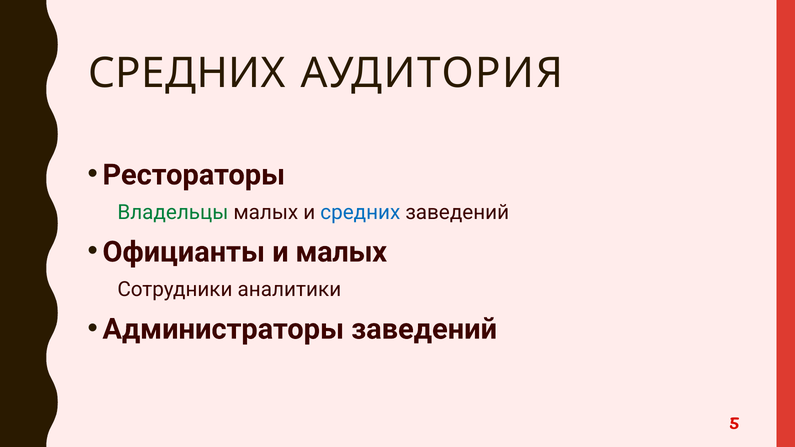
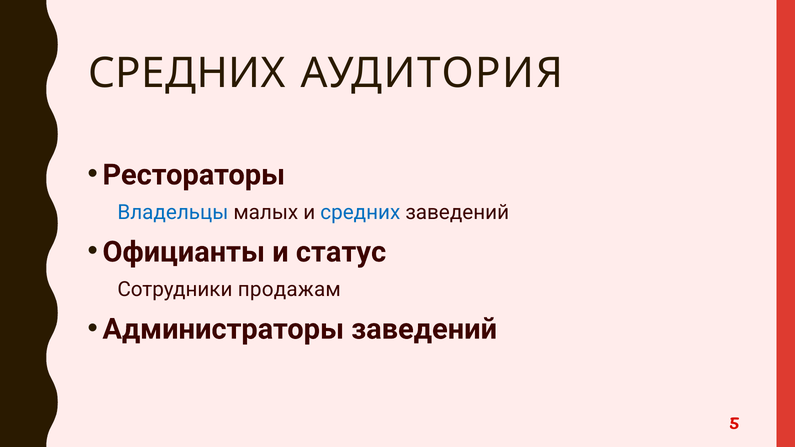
Владельцы colour: green -> blue (173, 212)
и малых: малых -> статус (341, 252)
аналитики: аналитики -> продажам (289, 290)
